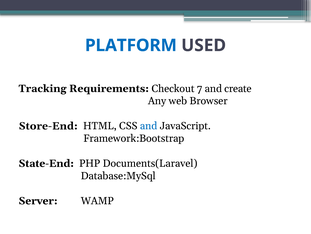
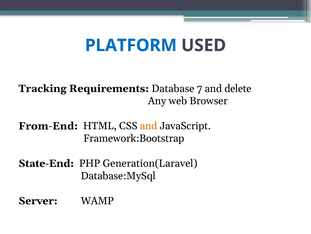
Checkout: Checkout -> Database (173, 88)
create: create -> delete (238, 88)
Store-End: Store-End -> From-End (48, 126)
and colour: blue -> orange (149, 126)
Documents(Laravel: Documents(Laravel -> Generation(Laravel (150, 163)
